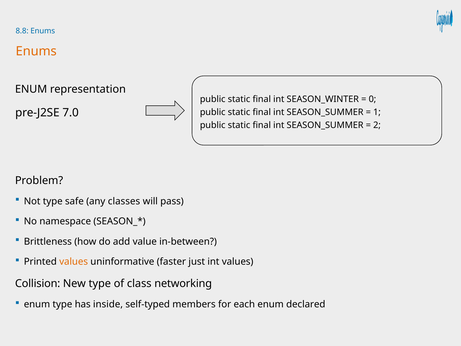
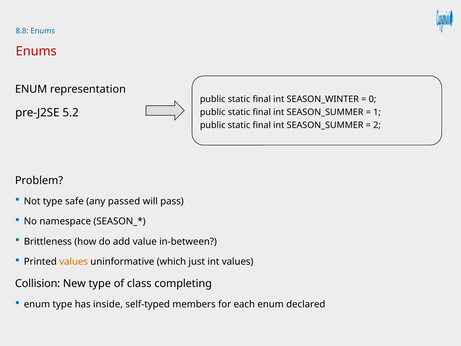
Enums colour: orange -> red (36, 51)
7.0: 7.0 -> 5.2 (71, 112)
classes: classes -> passed (124, 201)
faster: faster -> which (171, 262)
networking: networking -> completing (183, 283)
